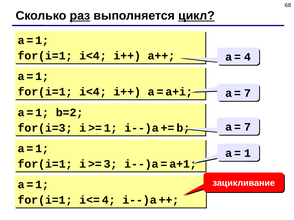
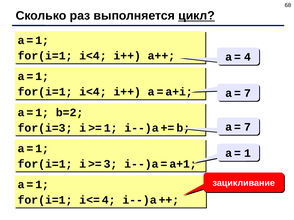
раз underline: present -> none (80, 16)
